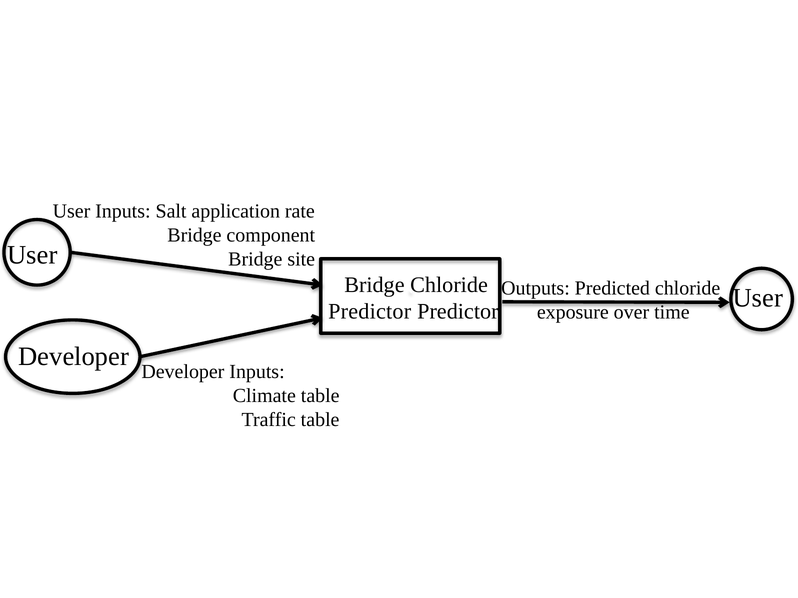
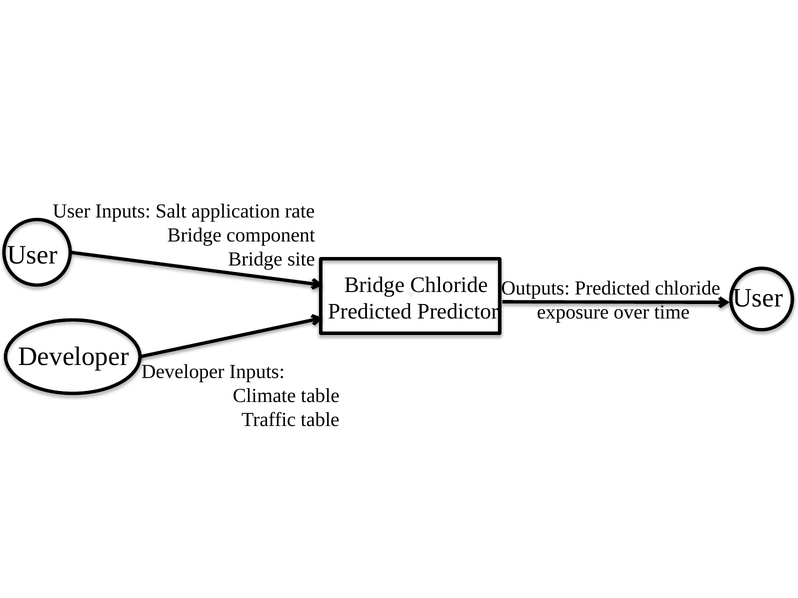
Predictor: Predictor -> Predicted (370, 312)
